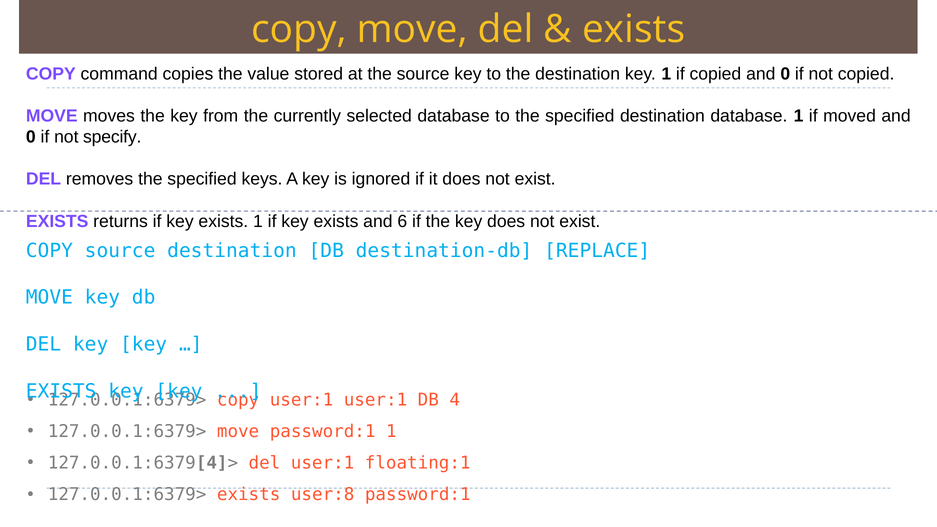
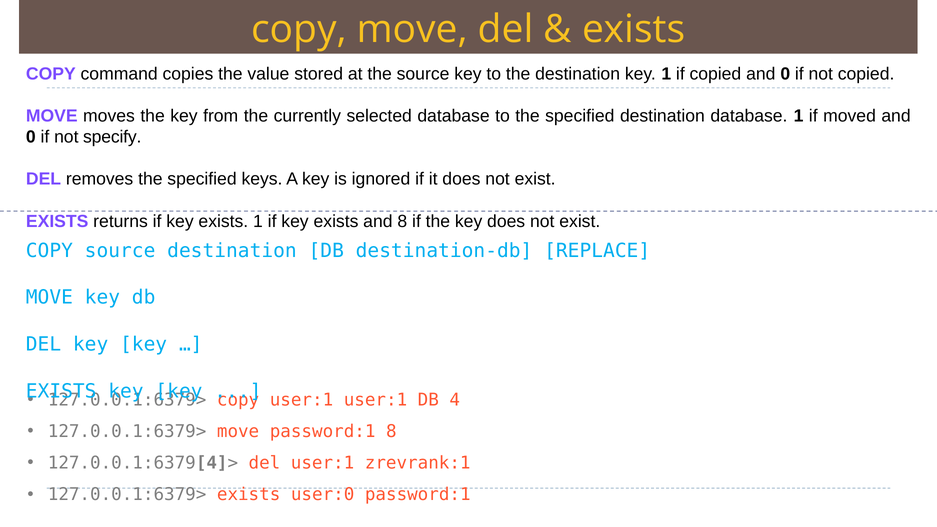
and 6: 6 -> 8 (402, 221)
password:1 1: 1 -> 8 (391, 432)
floating:1: floating:1 -> zrevrank:1 (418, 463)
user:8: user:8 -> user:0 (323, 495)
